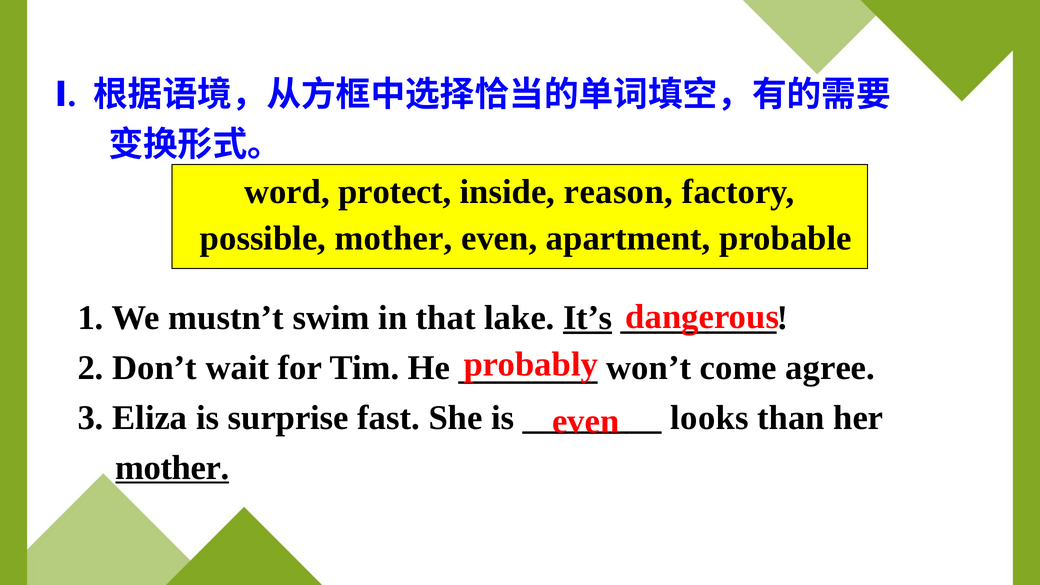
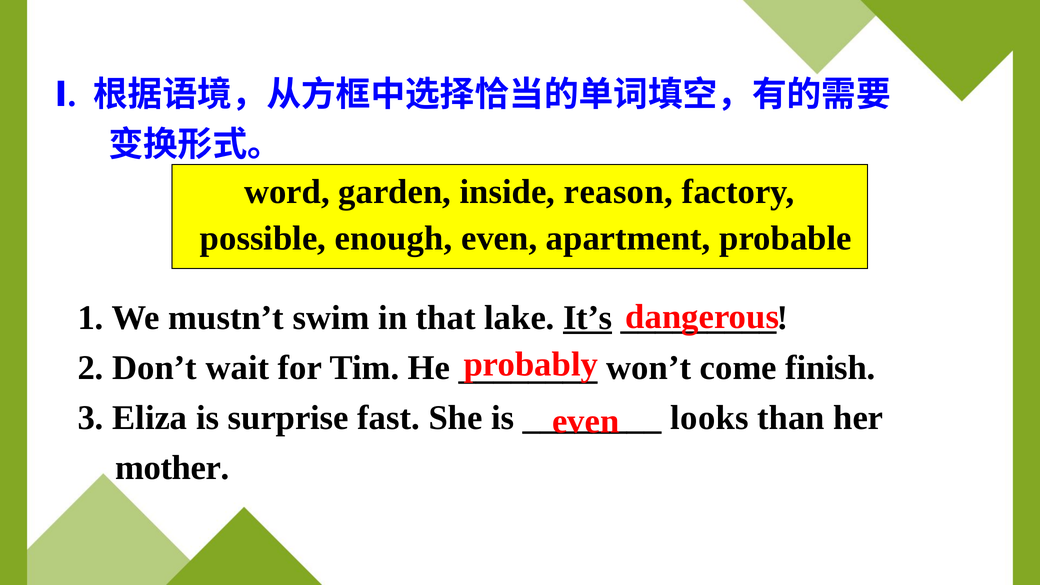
protect: protect -> garden (395, 192)
possible mother: mother -> enough (394, 238)
agree: agree -> finish (830, 368)
mother underline: present -> none (172, 468)
